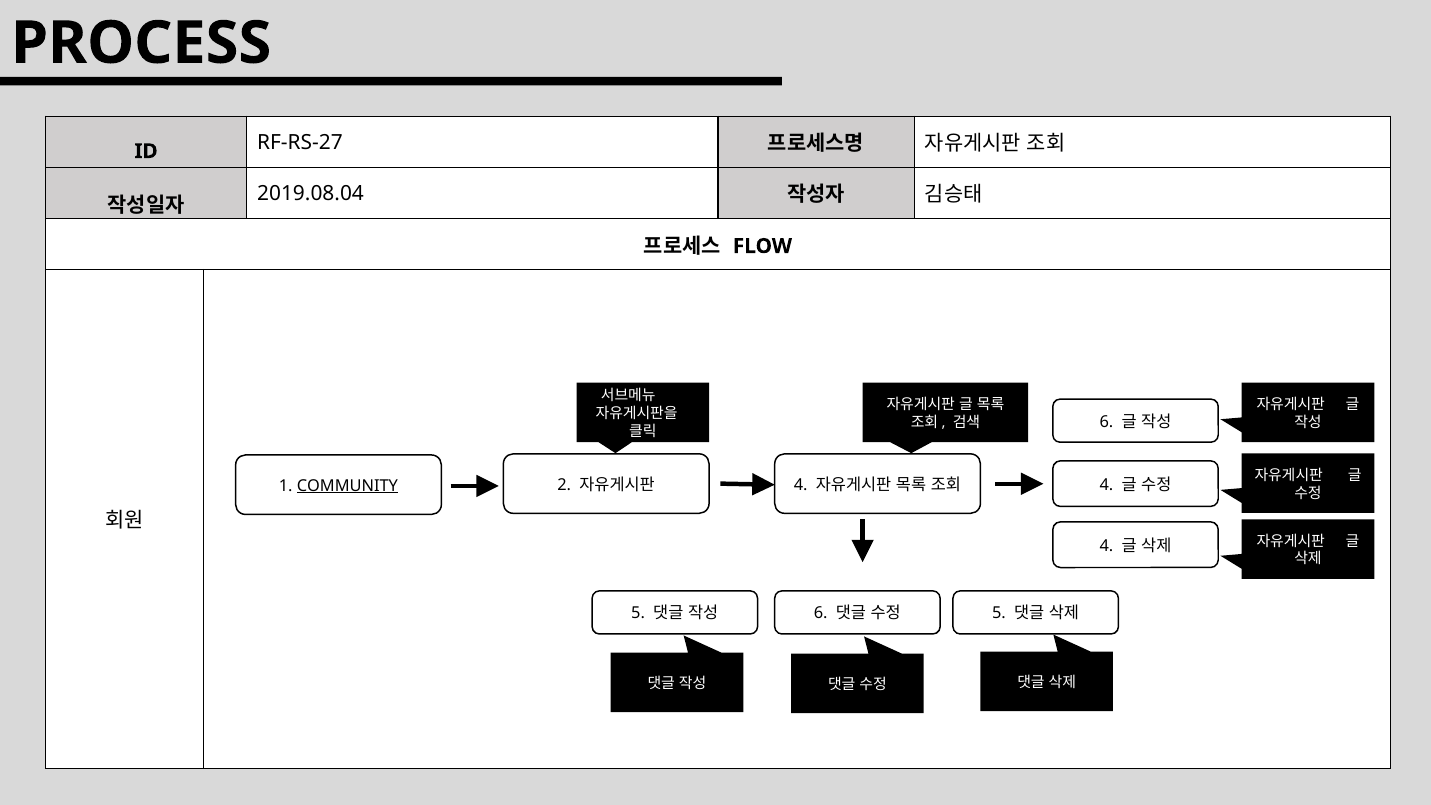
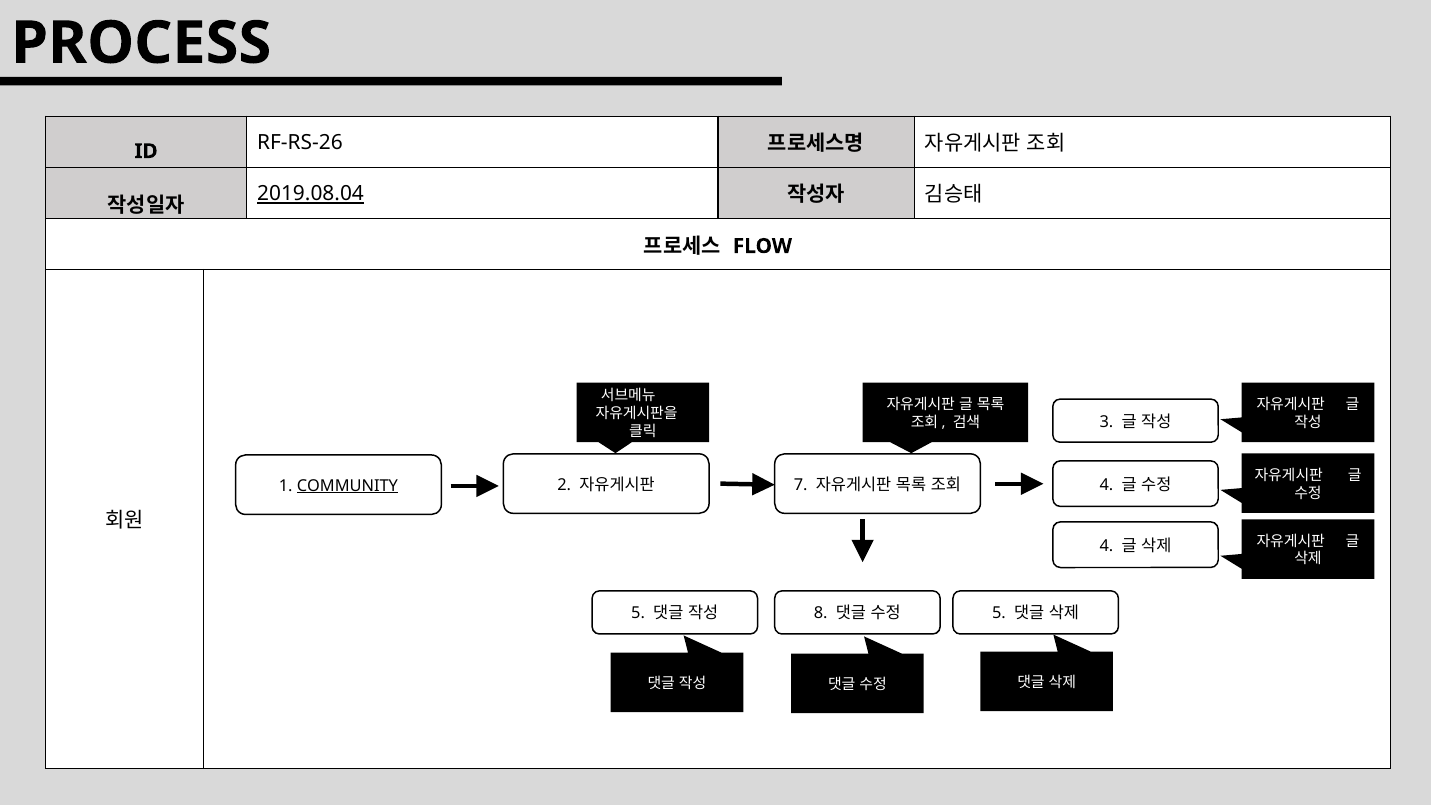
RF-RS-27: RF-RS-27 -> RF-RS-26 (300, 143)
2019.08.04 underline: none -> present (311, 194)
6: 6 -> 3 (1106, 422)
4: 4 -> 7 (801, 485)
6: 6 -> 8 (821, 613)
